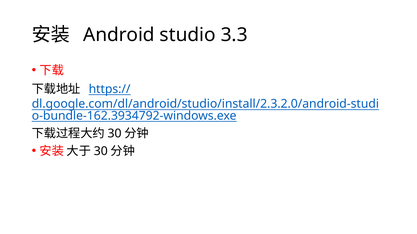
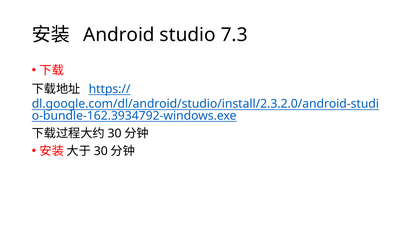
3.3: 3.3 -> 7.3 (234, 35)
